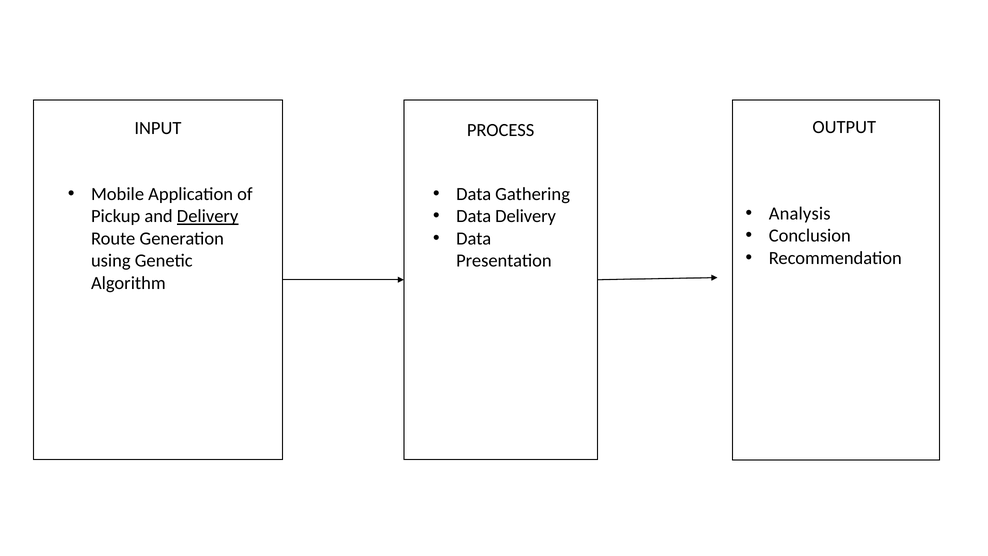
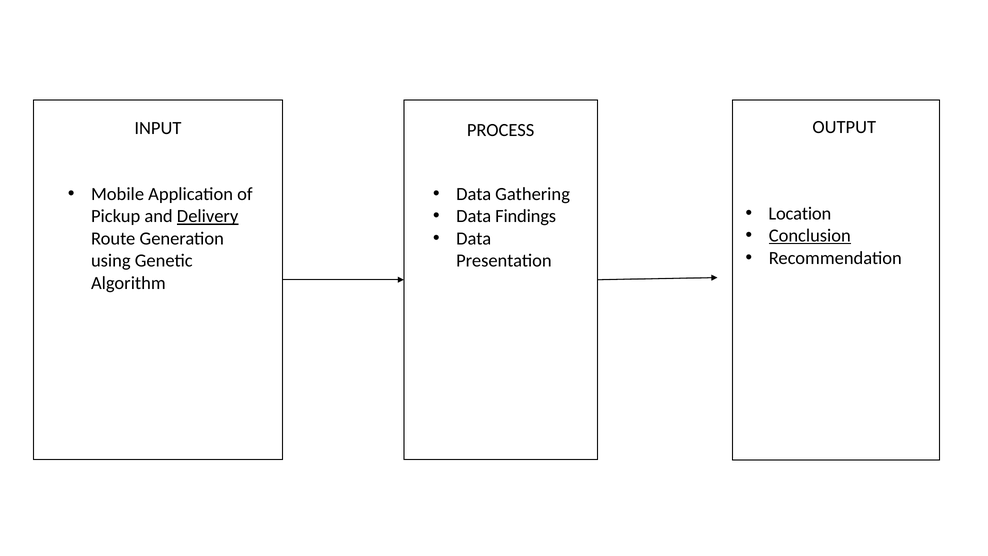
Analysis: Analysis -> Location (800, 213)
Data Delivery: Delivery -> Findings (526, 216)
Conclusion underline: none -> present (810, 236)
